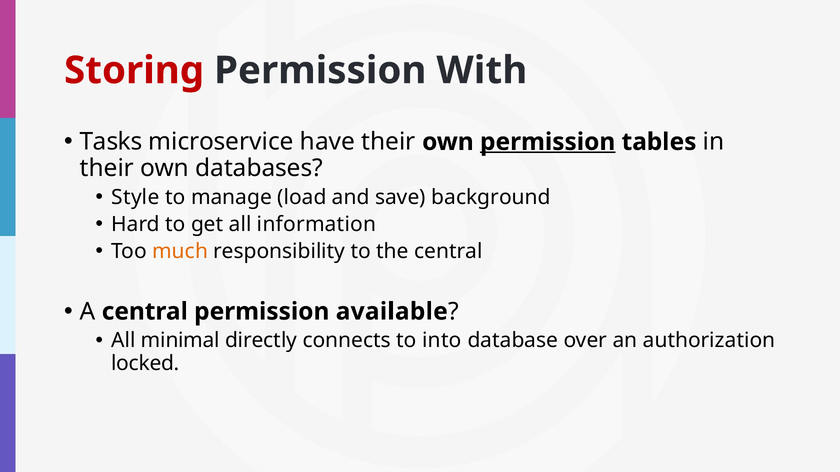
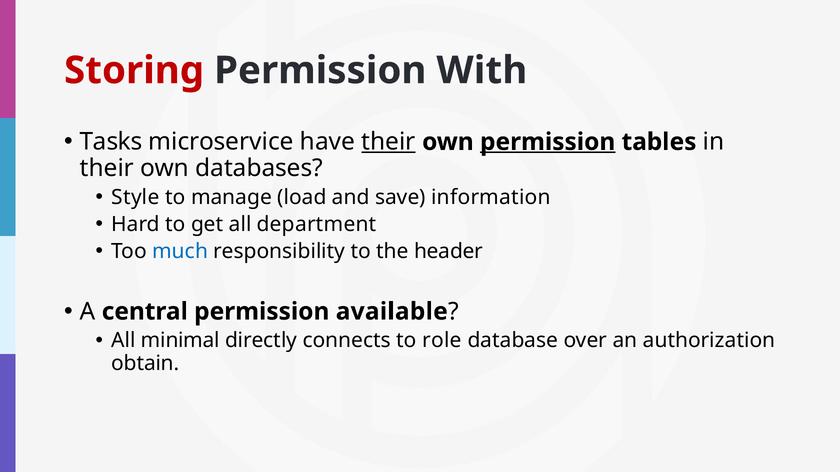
their underline: none -> present (388, 142)
background: background -> information (491, 197)
information: information -> department (317, 224)
much colour: orange -> blue (180, 252)
the central: central -> header (449, 252)
into: into -> role (442, 341)
locked: locked -> obtain (145, 363)
